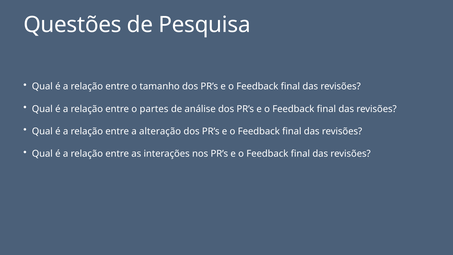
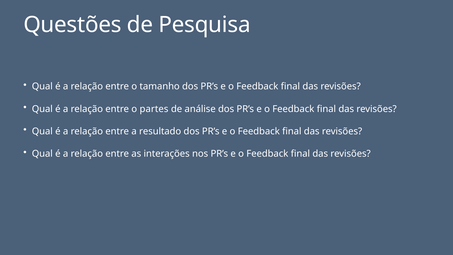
alteração: alteração -> resultado (160, 131)
